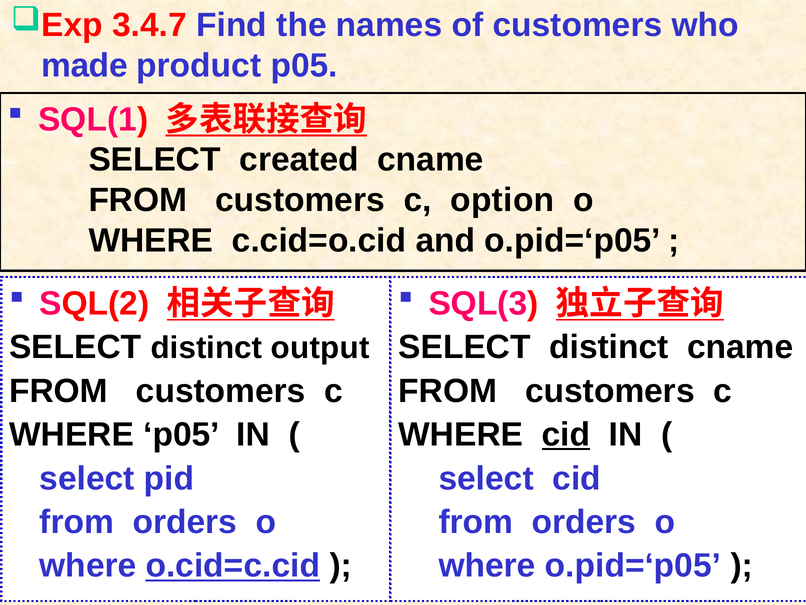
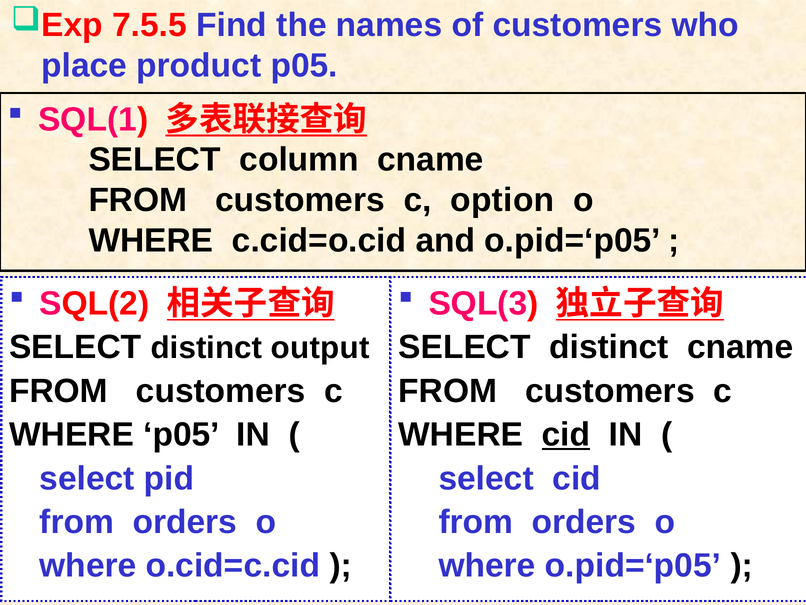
3.4.7: 3.4.7 -> 7.5.5 (149, 25)
made: made -> place (84, 65)
created: created -> column (299, 160)
o.cid=c.cid underline: present -> none (233, 565)
